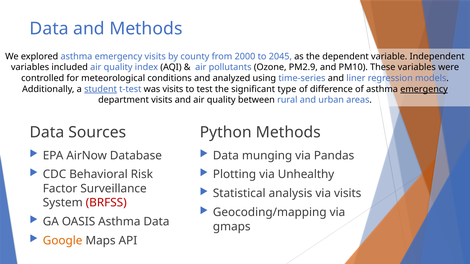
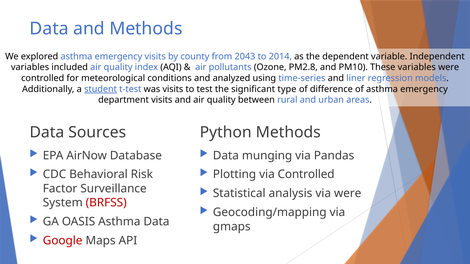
2000: 2000 -> 2043 (245, 57)
2045: 2045 -> 2014 (280, 57)
PM2.9: PM2.9 -> PM2.8 (303, 67)
emergency underline: present -> none (424, 89)
via Unhealthy: Unhealthy -> Controlled (306, 175)
via visits: visits -> were (348, 194)
Google colour: orange -> red (63, 241)
